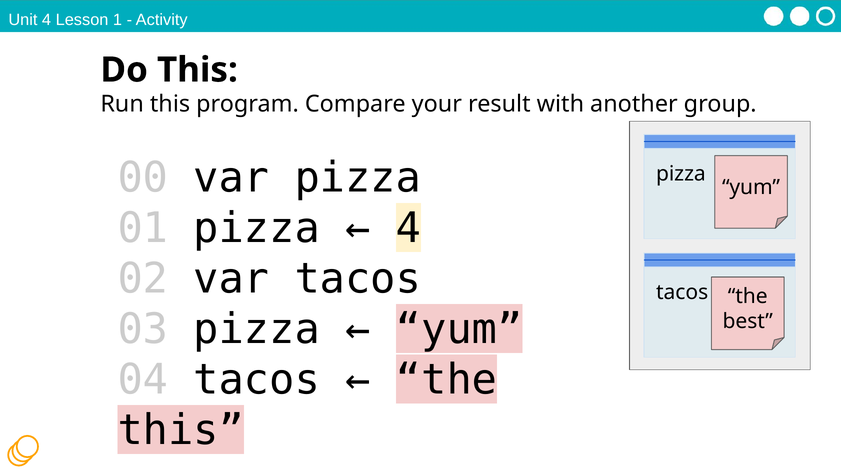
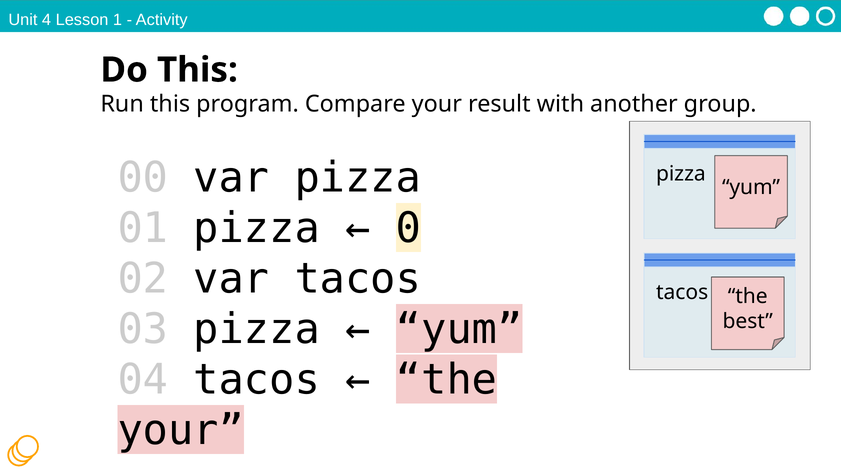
4: 4 -> 0 (409, 228)
this: this -> your (181, 430)
